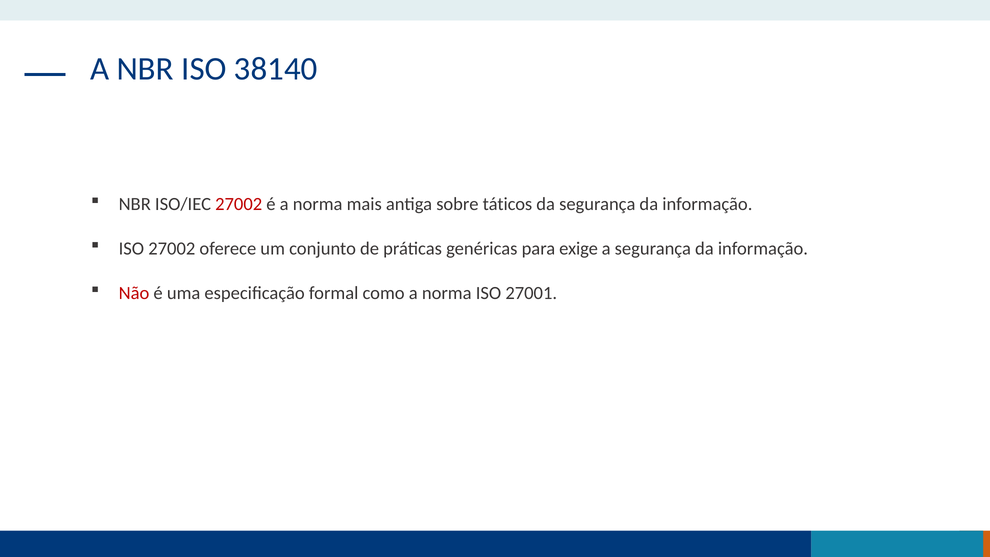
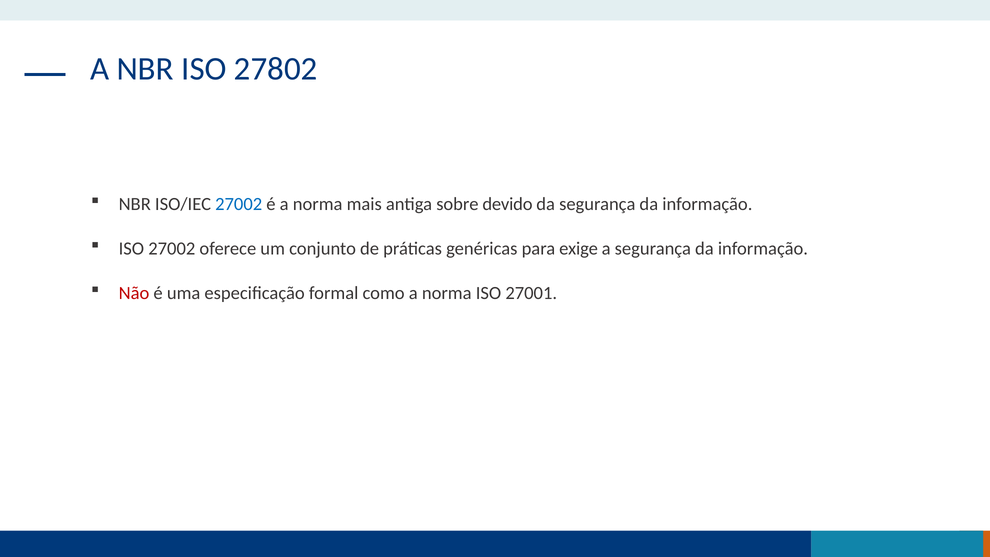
38140: 38140 -> 27802 (276, 69)
27002 colour: red -> blue (239, 204)
táticos: táticos -> devido (507, 204)
